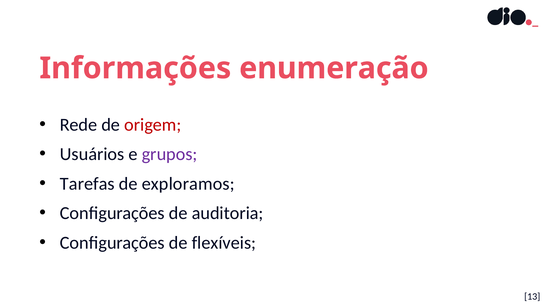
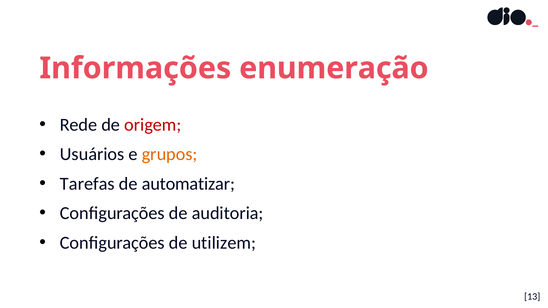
grupos colour: purple -> orange (170, 154)
exploramos: exploramos -> automatizar (188, 184)
flexíveis: flexíveis -> utilizem (224, 243)
